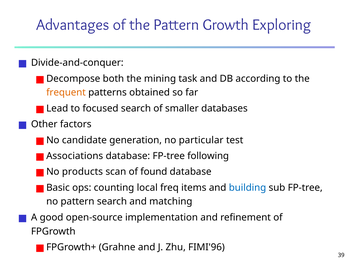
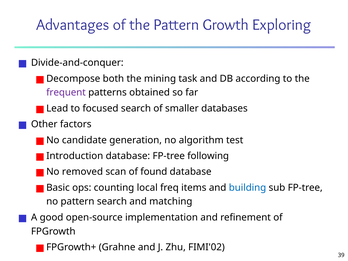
frequent colour: orange -> purple (66, 93)
particular: particular -> algorithm (201, 140)
Associations: Associations -> Introduction (75, 156)
products: products -> removed (82, 172)
FIMI'96: FIMI'96 -> FIMI'02 (207, 247)
